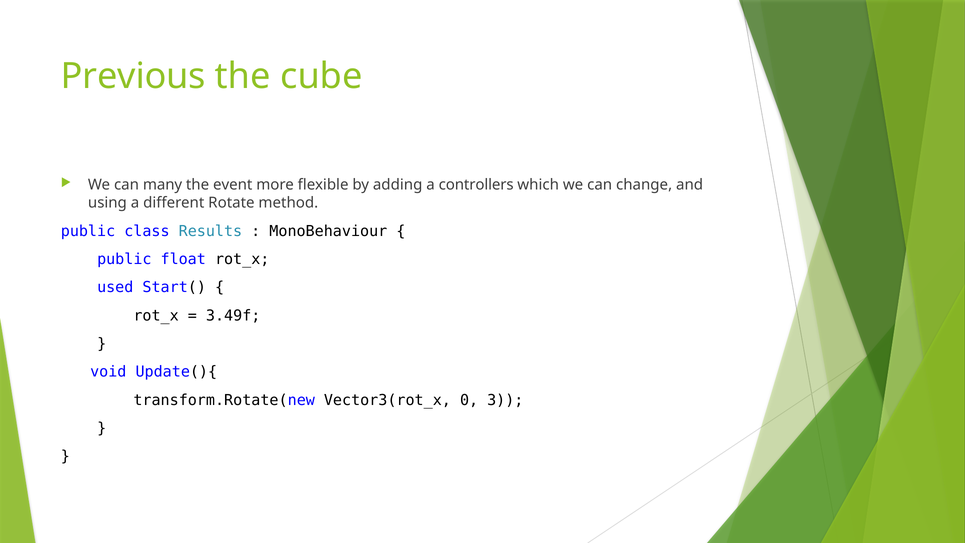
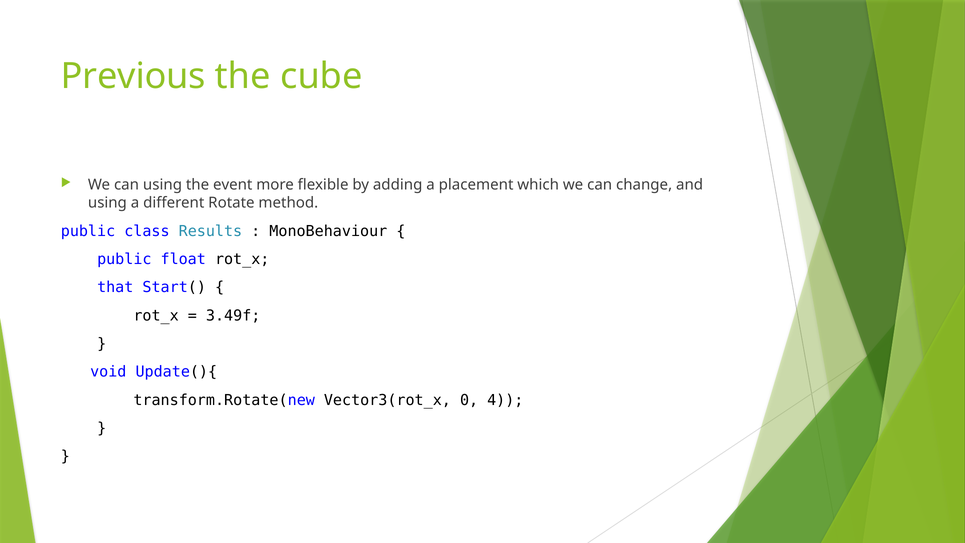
can many: many -> using (162, 185)
controllers: controllers -> placement (476, 185)
used: used -> that (115, 287)
3: 3 -> 4 (505, 400)
